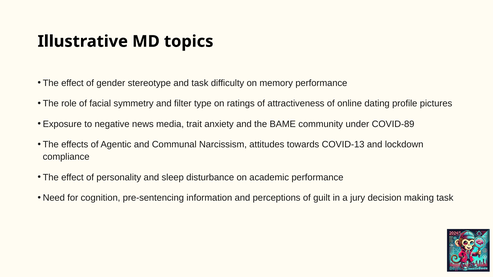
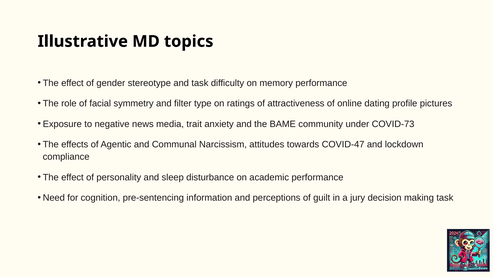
COVID-89: COVID-89 -> COVID-73 (393, 124)
COVID-13: COVID-13 -> COVID-47 (343, 145)
